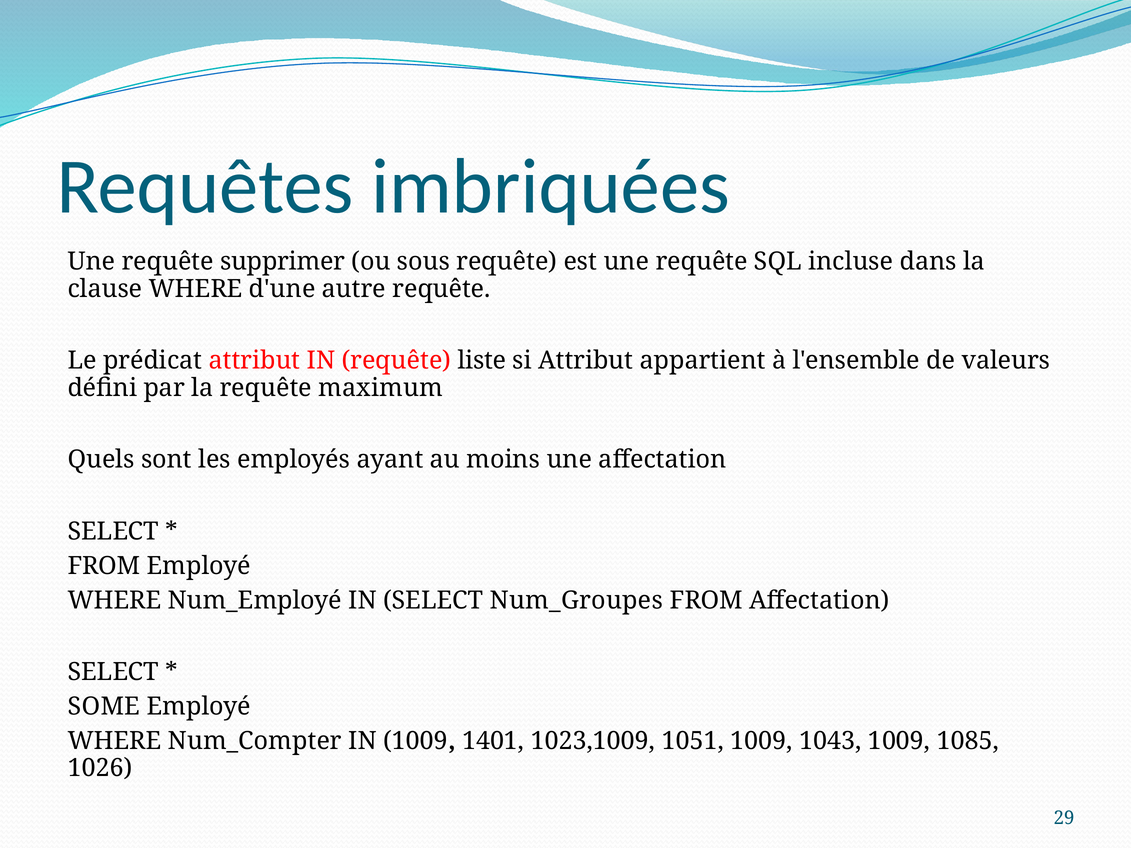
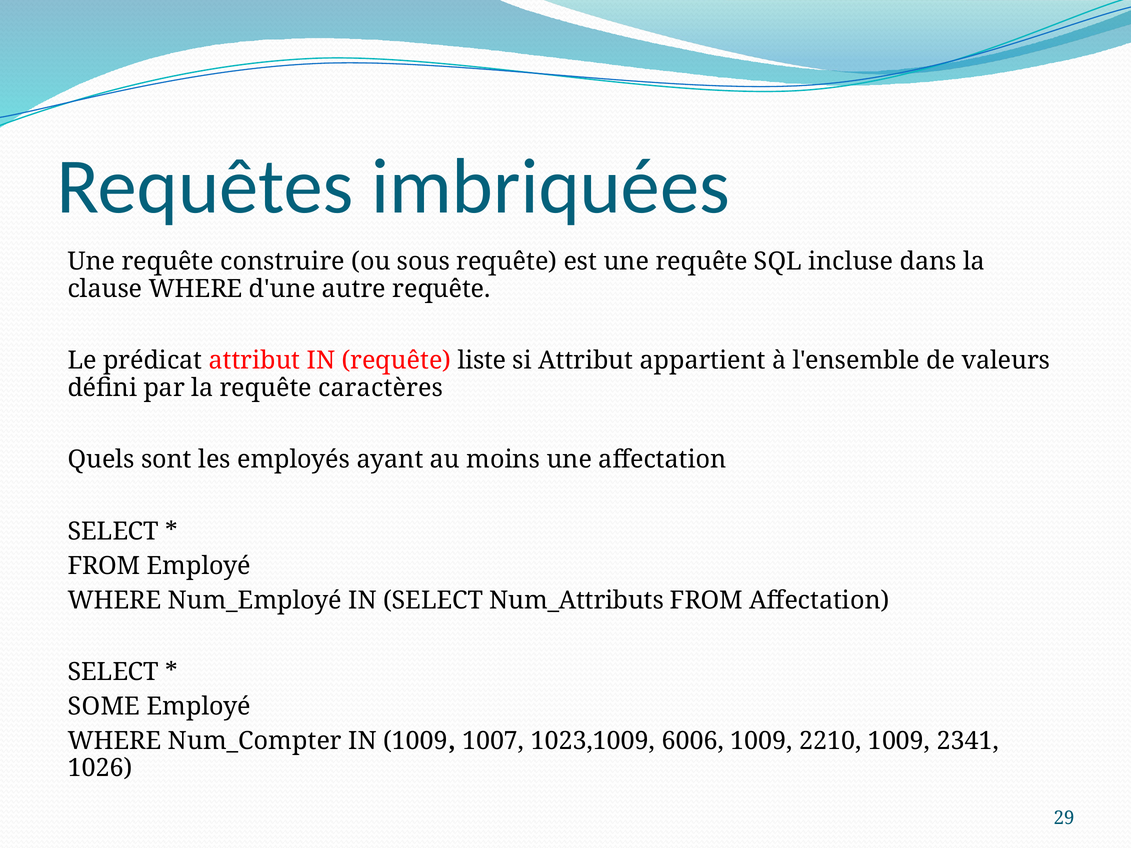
supprimer: supprimer -> construire (283, 262)
maximum: maximum -> caractères (381, 388)
Num_Groupes: Num_Groupes -> Num_Attributs (577, 600)
1401: 1401 -> 1007 (493, 741)
1051: 1051 -> 6006 (693, 741)
1043: 1043 -> 2210 (830, 741)
1085: 1085 -> 2341 (968, 741)
